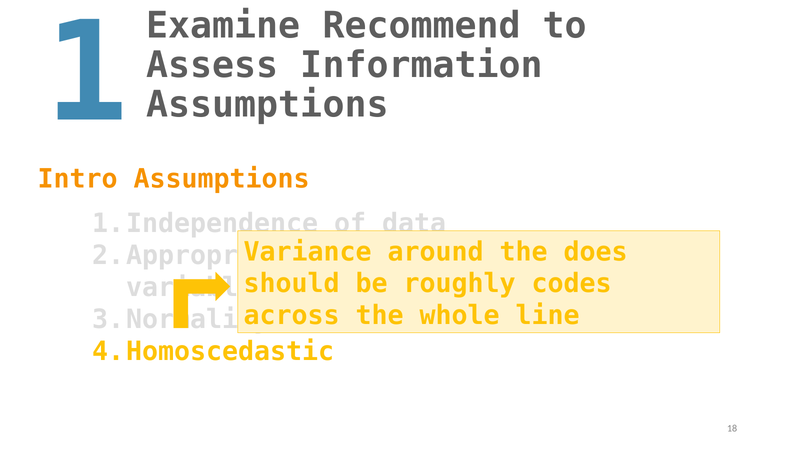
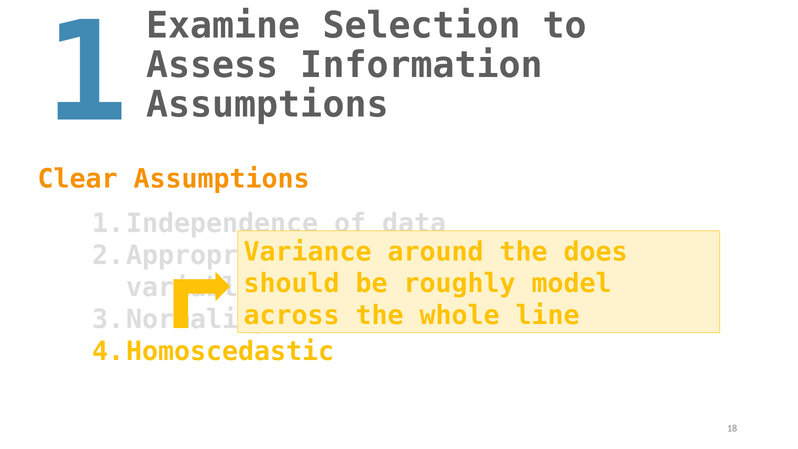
Recommend: Recommend -> Selection (422, 26)
Intro: Intro -> Clear (78, 179)
codes: codes -> model (572, 284)
